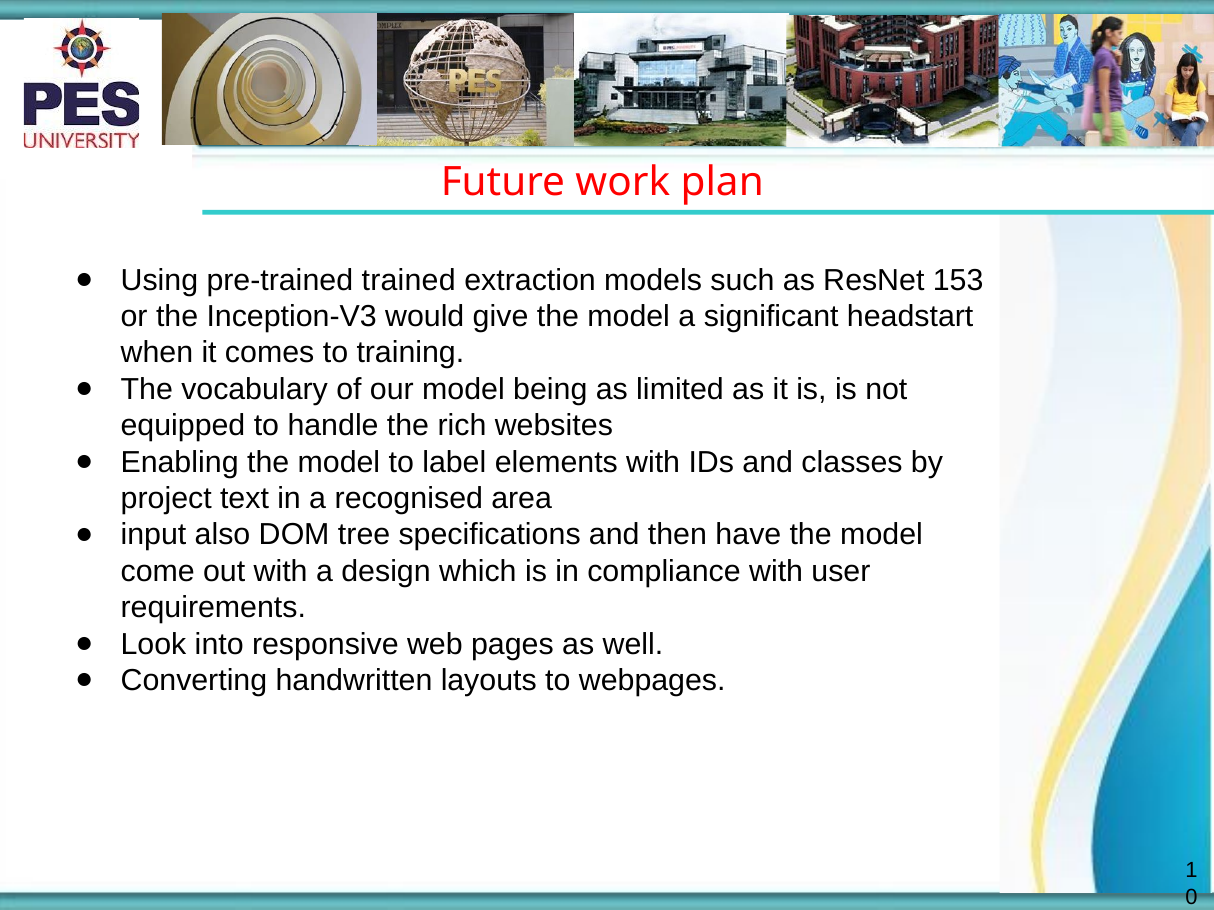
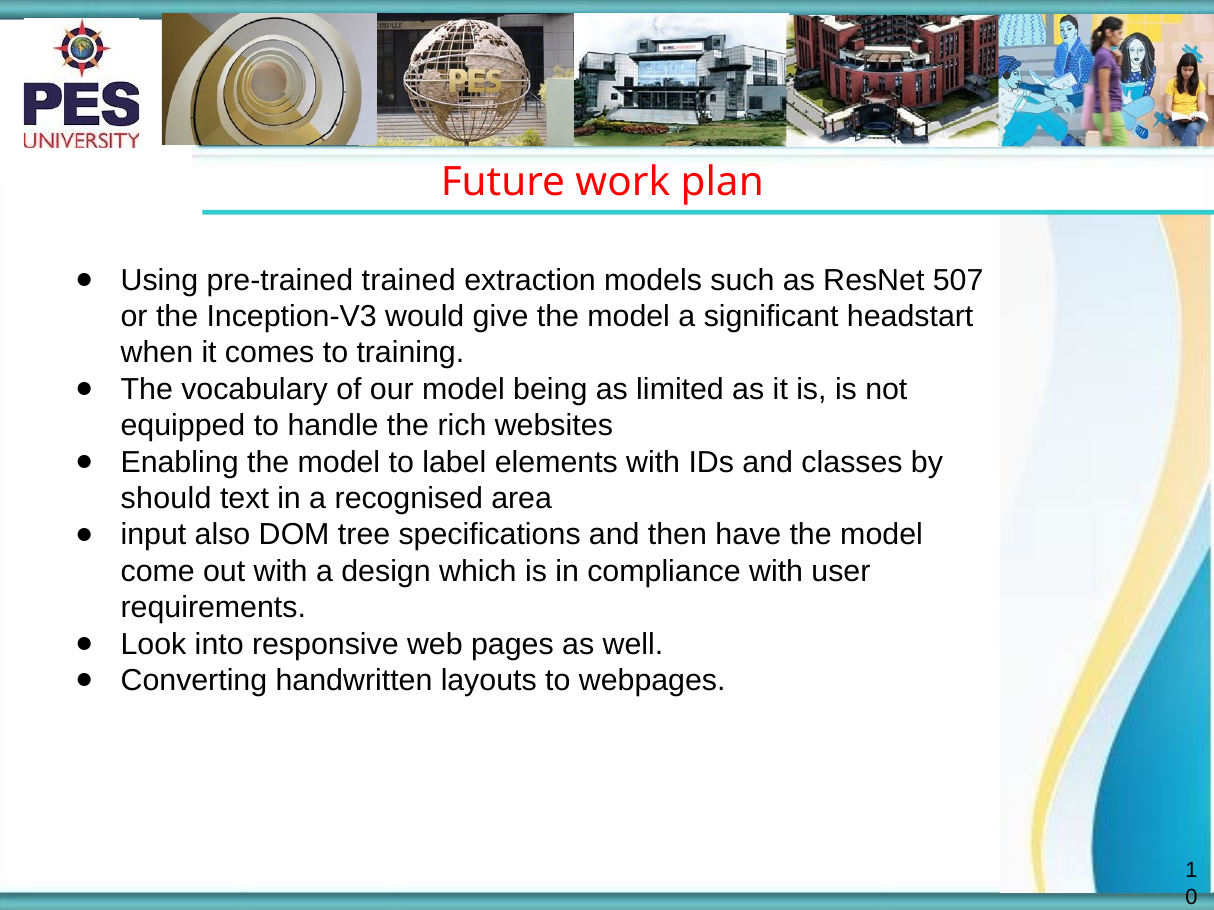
153: 153 -> 507 (958, 280)
project: project -> should (166, 499)
